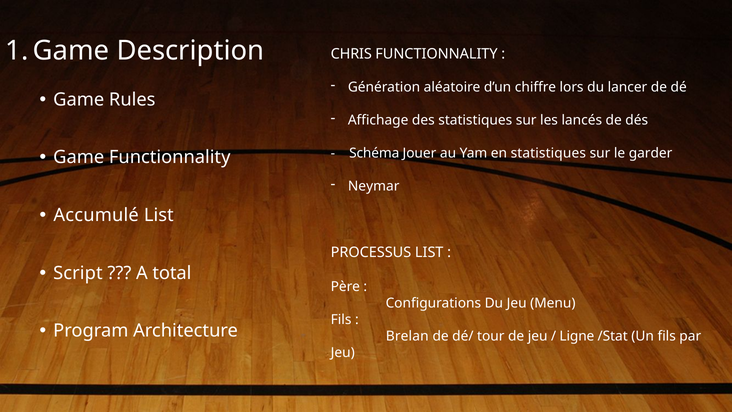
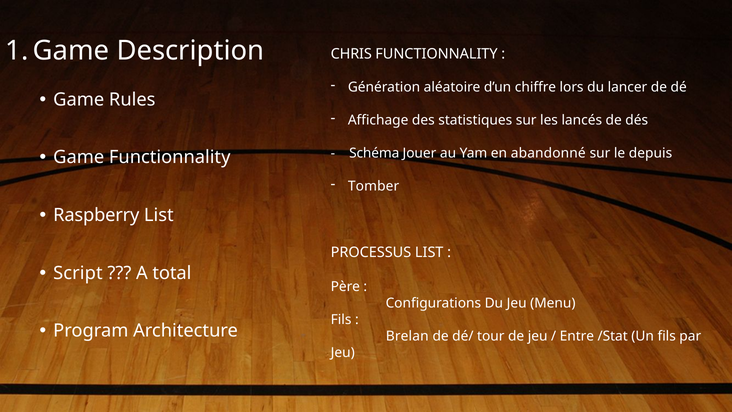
en statistiques: statistiques -> abandonné (548, 153)
garder: garder -> depuis (651, 153)
Neymar: Neymar -> Tomber (374, 186)
Accumulé: Accumulé -> Raspberry (96, 215)
Ligne: Ligne -> Entre (577, 336)
